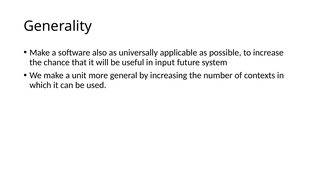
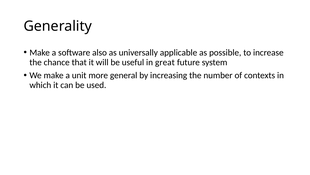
input: input -> great (165, 62)
